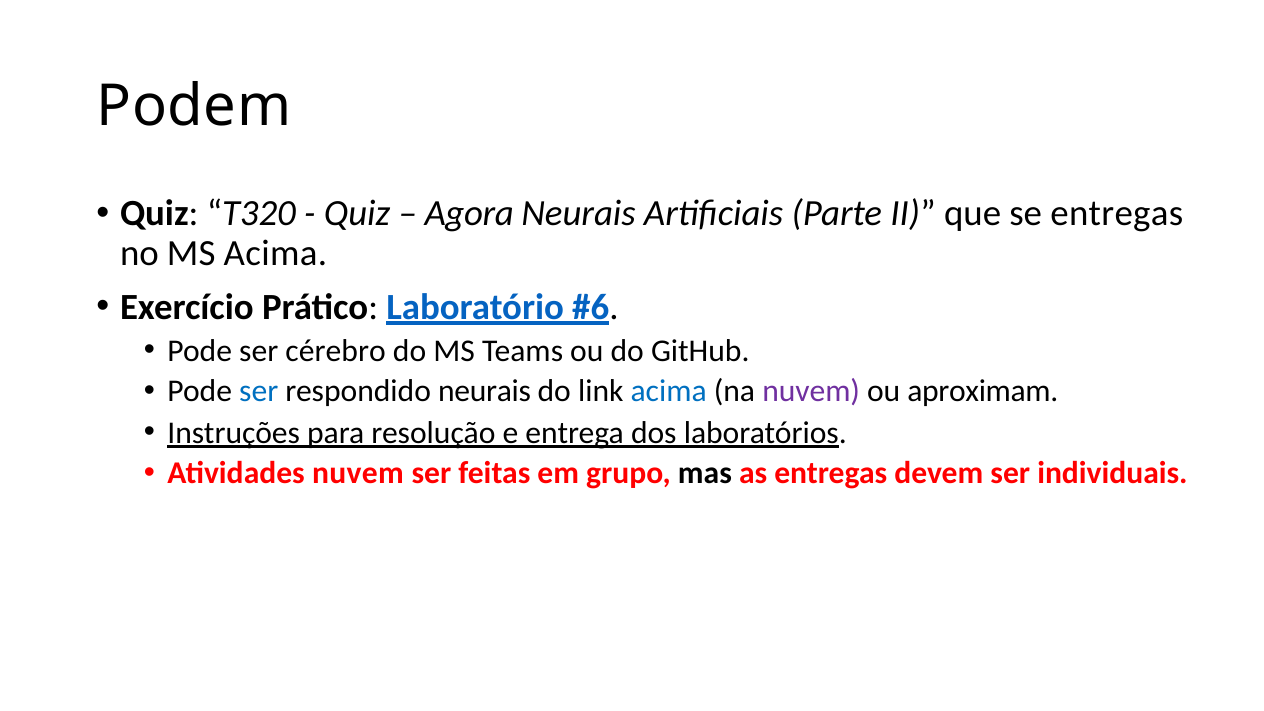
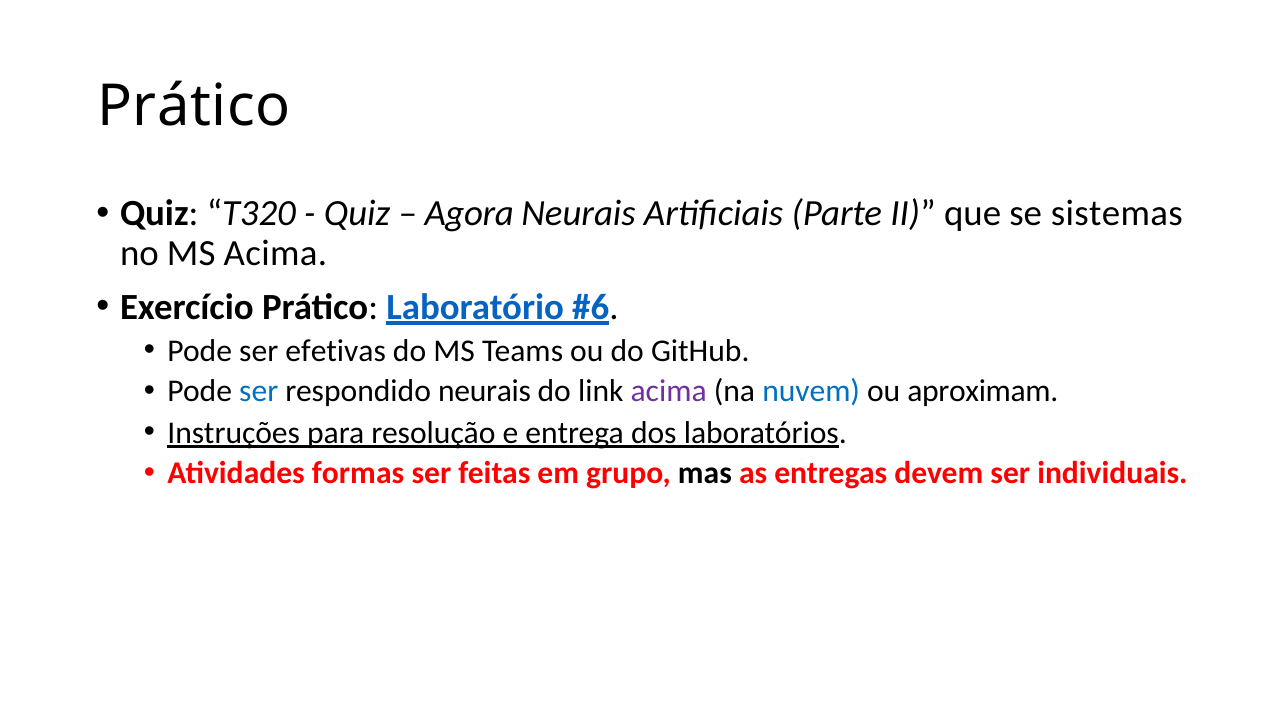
Podem: Podem -> Prático (194, 106)
se entregas: entregas -> sistemas (1117, 214)
cérebro: cérebro -> efetivas (336, 351)
acima colour: blue -> purple (669, 391)
nuvem colour: purple -> blue (811, 391)
Atividades nuvem: nuvem -> formas (358, 473)
